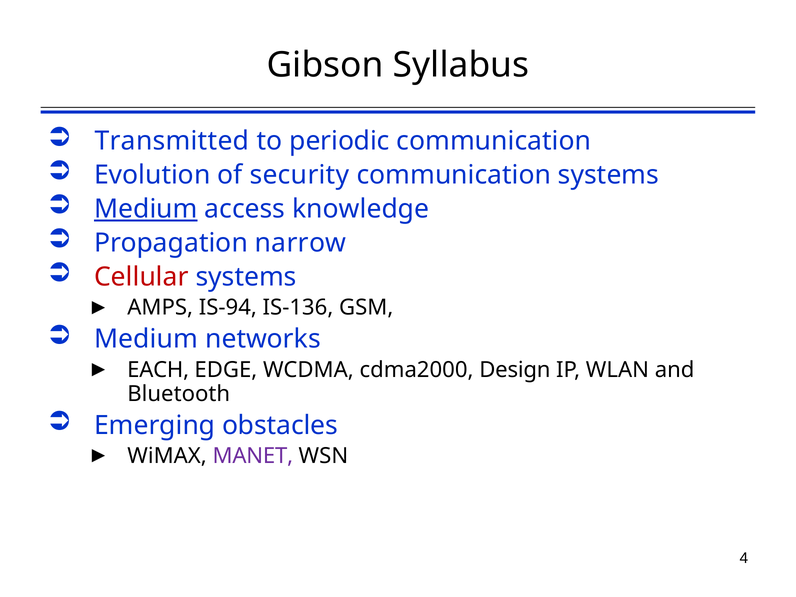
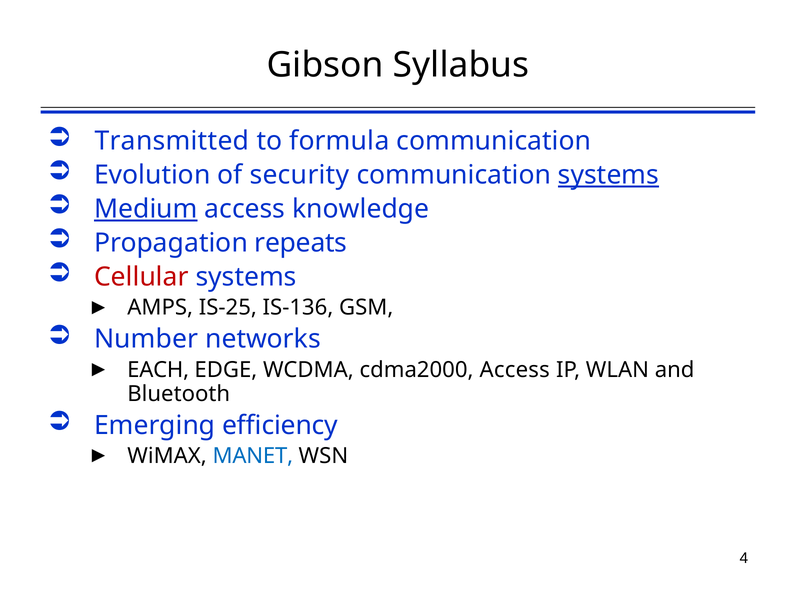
periodic: periodic -> formula (339, 141)
systems underline: none -> present (608, 175)
narrow: narrow -> repeats (301, 243)
IS-94: IS-94 -> IS-25 (228, 308)
Medium: Medium -> Number (146, 339)
cdma2000 Design: Design -> Access (515, 370)
obstacles: obstacles -> efficiency (280, 425)
MANET colour: purple -> blue (253, 456)
